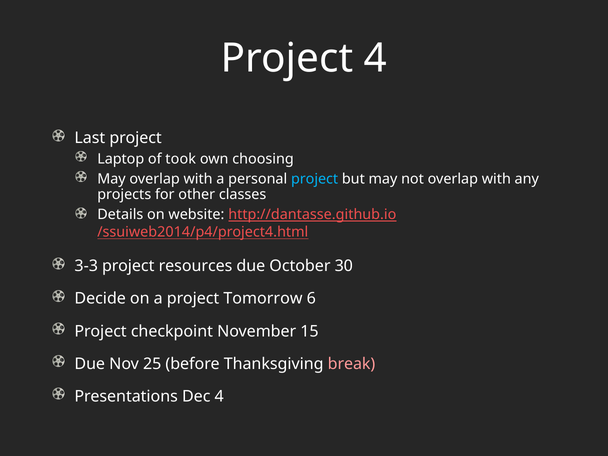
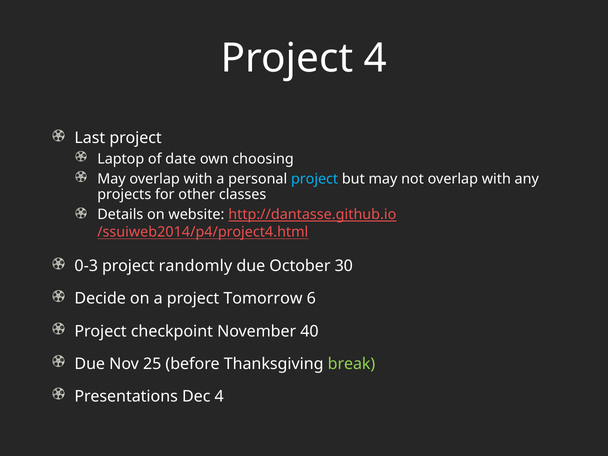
took: took -> date (181, 159)
3-3: 3-3 -> 0-3 (86, 266)
resources: resources -> randomly (195, 266)
15: 15 -> 40 (310, 331)
break colour: pink -> light green (351, 364)
